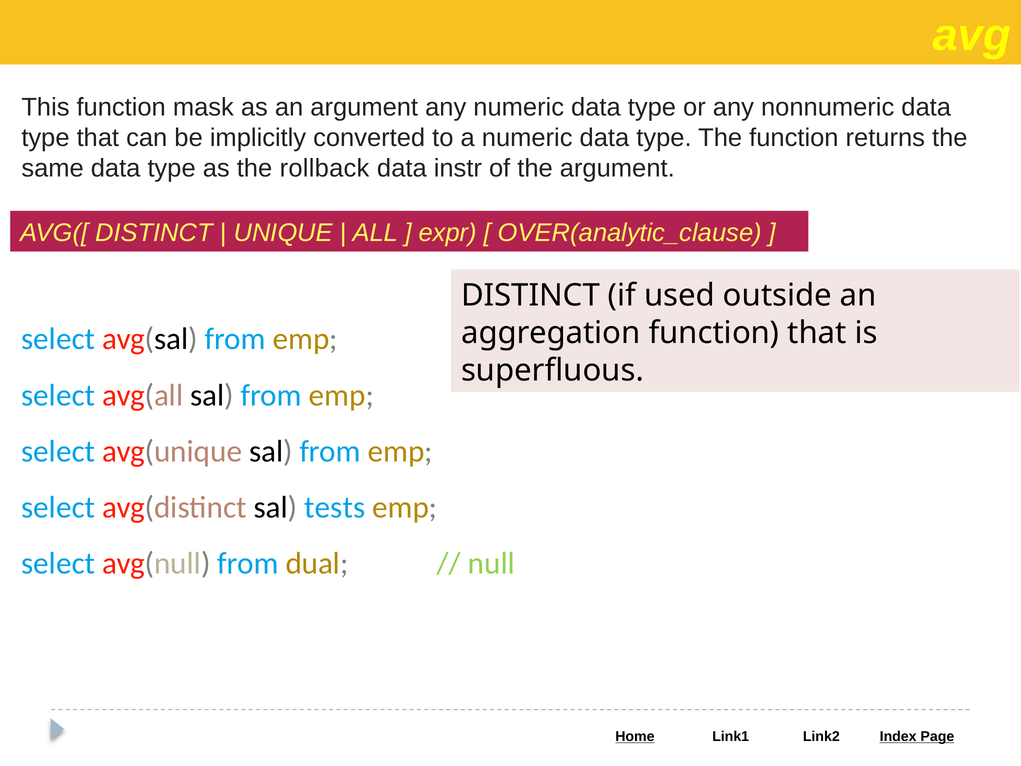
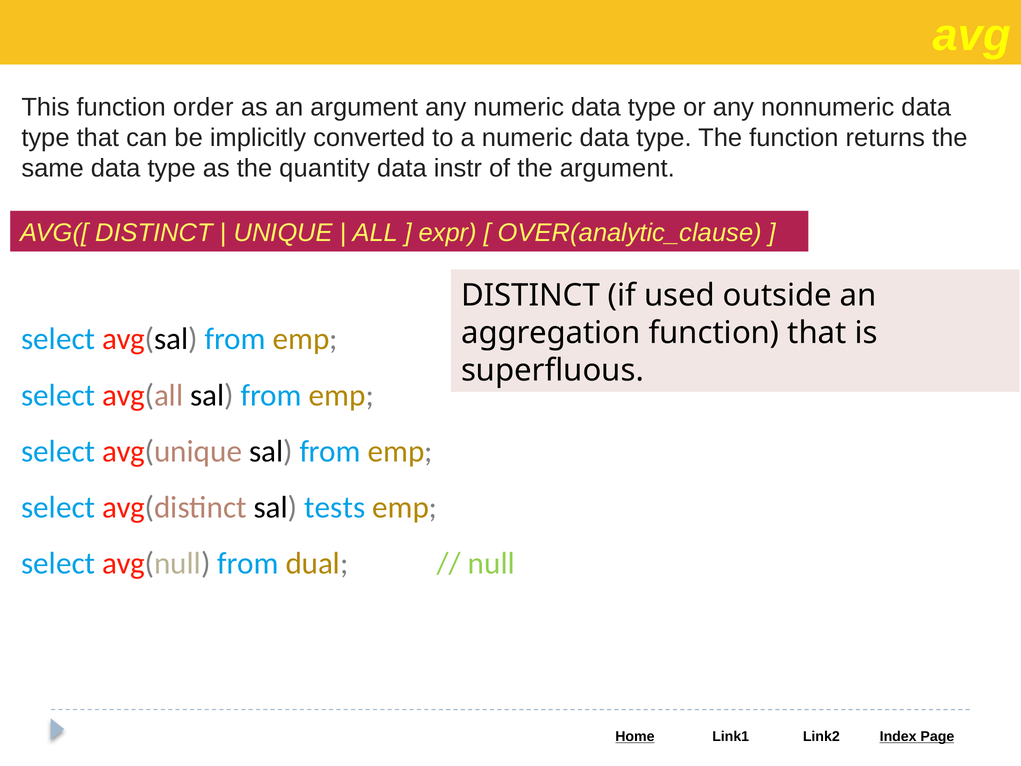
mask: mask -> order (203, 107)
rollback: rollback -> quantity (325, 168)
